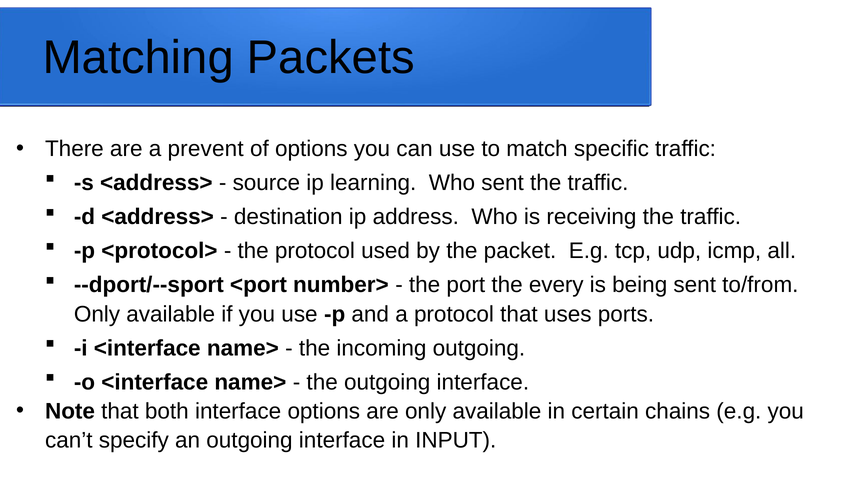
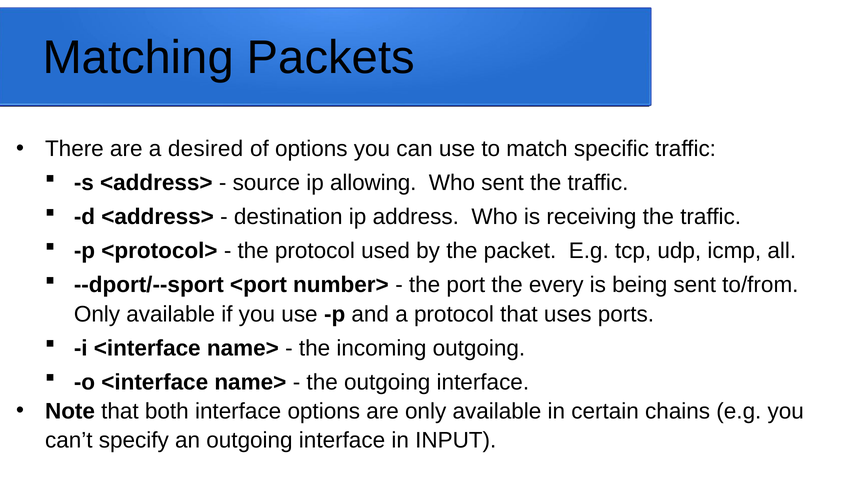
prevent: prevent -> desired (206, 149)
learning: learning -> allowing (373, 183)
